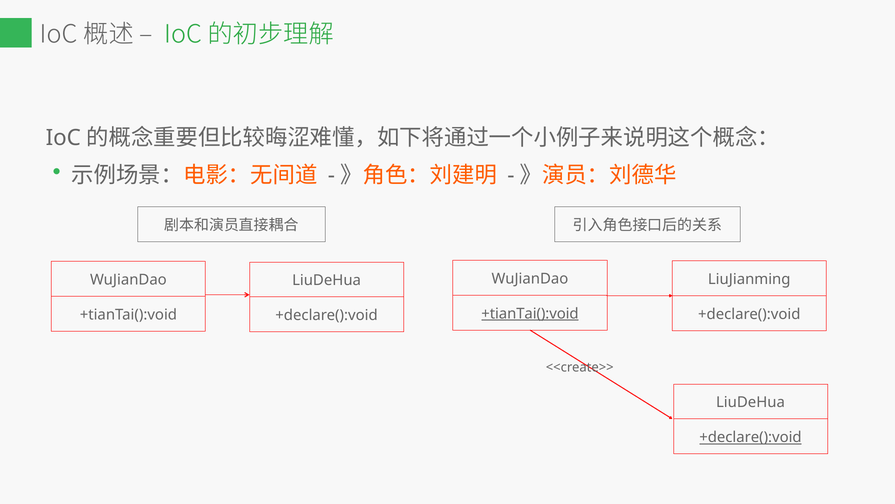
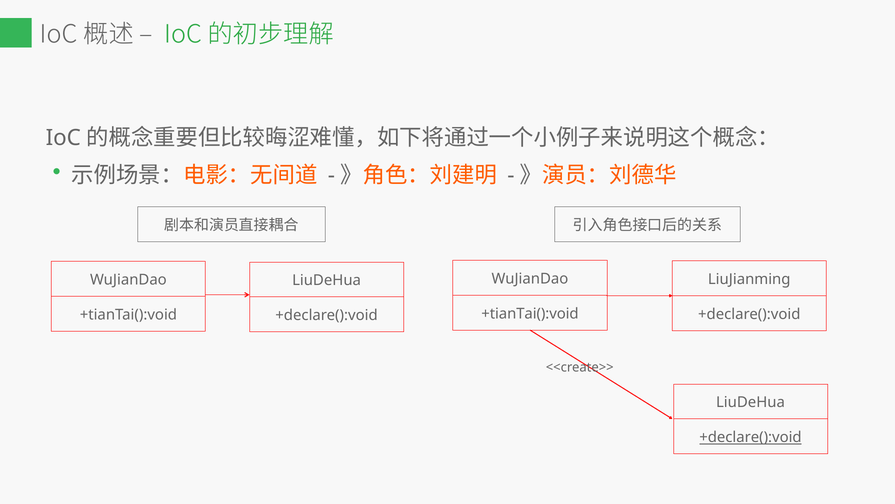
+tianTai():void underline: present -> none (530, 313)
